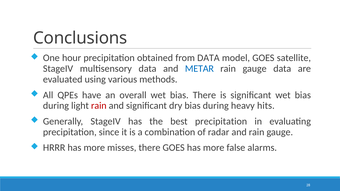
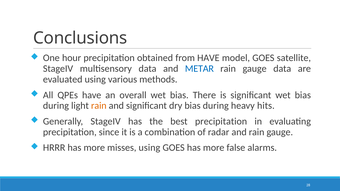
from DATA: DATA -> HAVE (208, 58)
rain colour: red -> orange (99, 106)
misses there: there -> using (149, 148)
